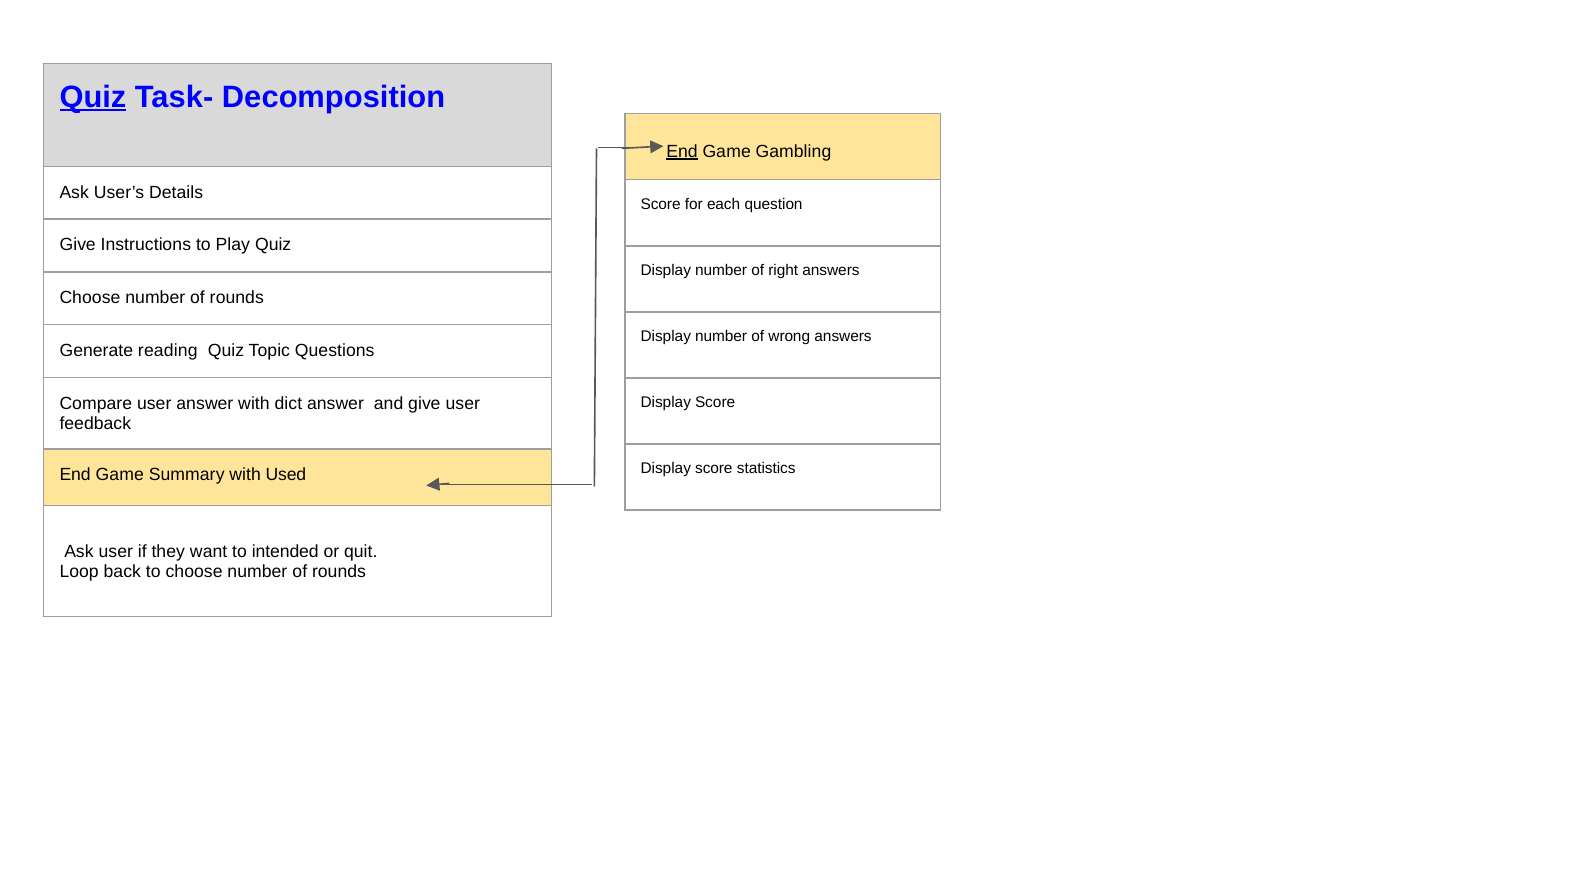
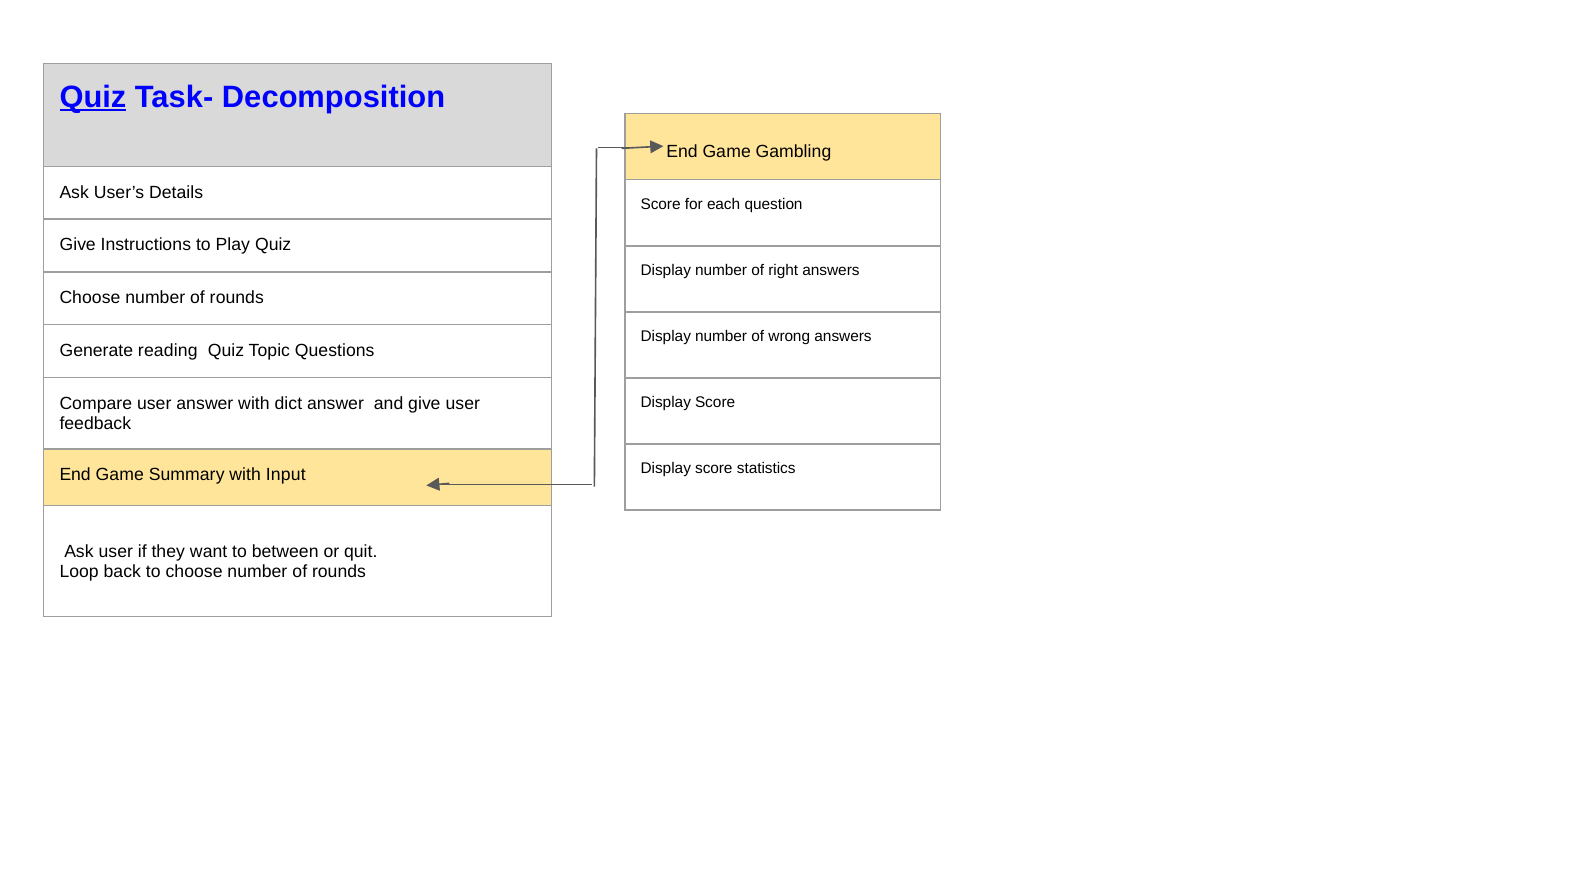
End underline: present -> none (682, 151)
Used: Used -> Input (286, 475)
intended: intended -> between (285, 552)
